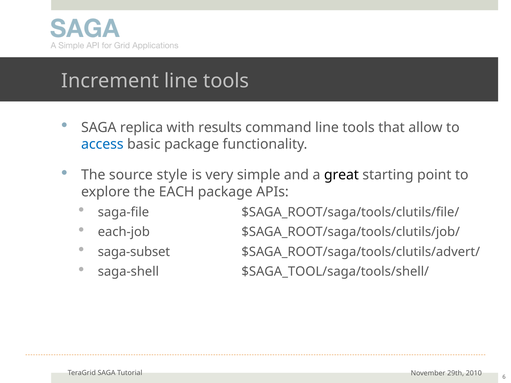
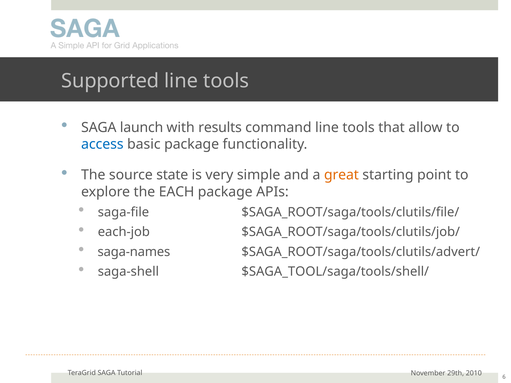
Increment: Increment -> Supported (110, 81)
replica: replica -> launch (142, 127)
style: style -> state (172, 175)
great colour: black -> orange (341, 175)
saga-subset: saga-subset -> saga-names (134, 252)
